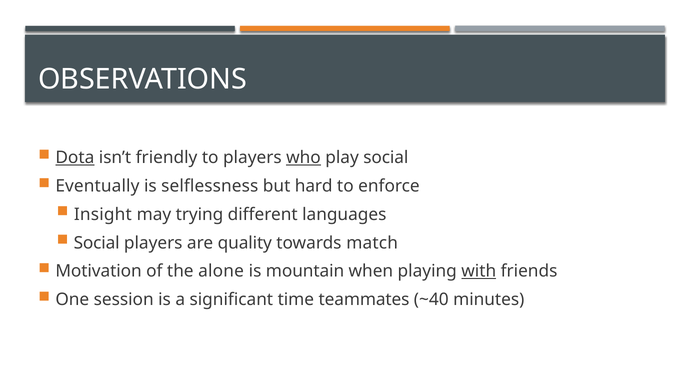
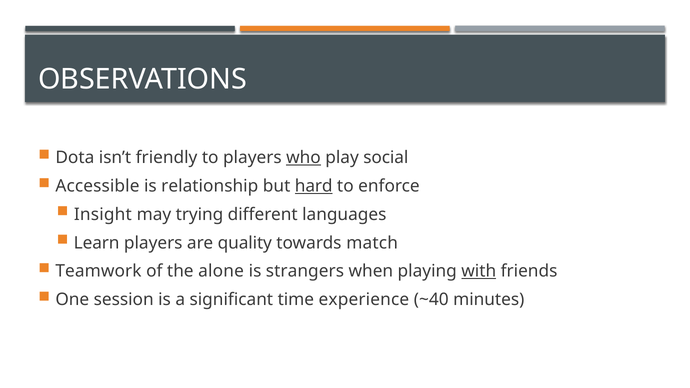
Dota underline: present -> none (75, 158)
Eventually: Eventually -> Accessible (97, 186)
selflessness: selflessness -> relationship (210, 186)
hard underline: none -> present (314, 186)
Social: Social -> Learn (97, 243)
Motivation: Motivation -> Teamwork (98, 271)
mountain: mountain -> strangers (305, 271)
teammates: teammates -> experience (364, 300)
